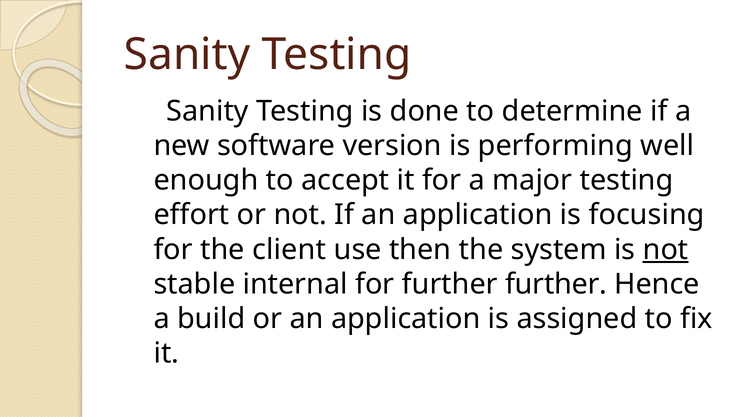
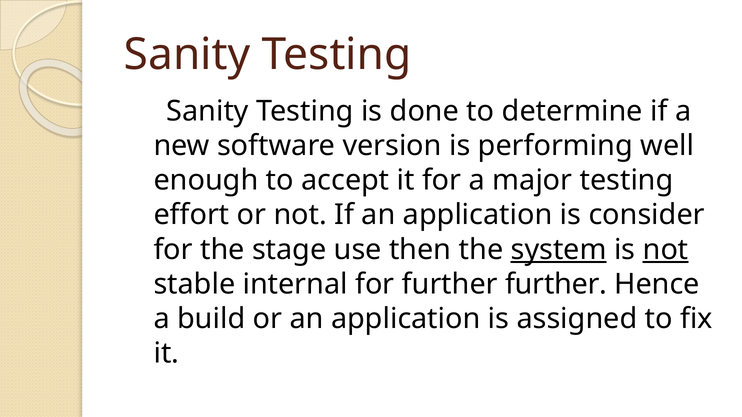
focusing: focusing -> consider (647, 215)
client: client -> stage (289, 250)
system underline: none -> present (559, 250)
